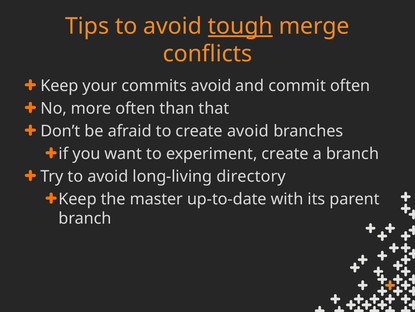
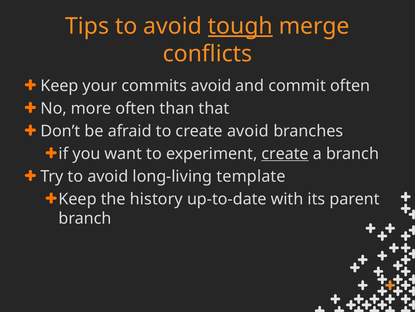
create underline: none -> present (285, 153)
directory: directory -> template (251, 176)
master: master -> history (156, 199)
